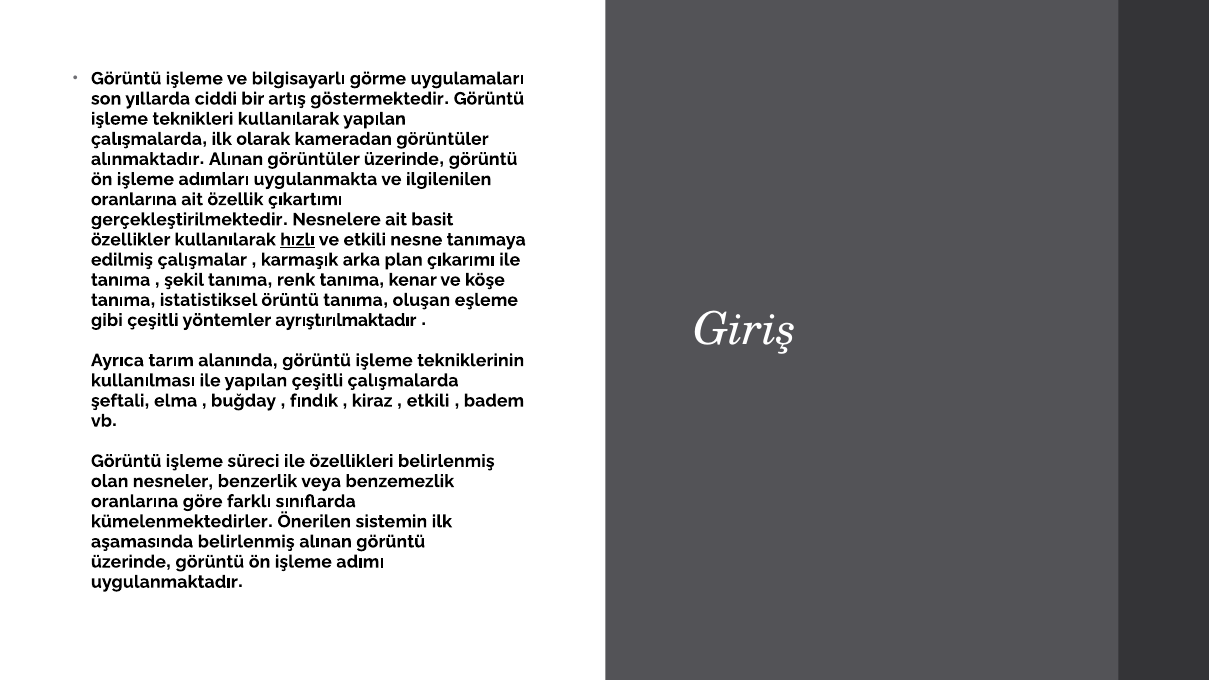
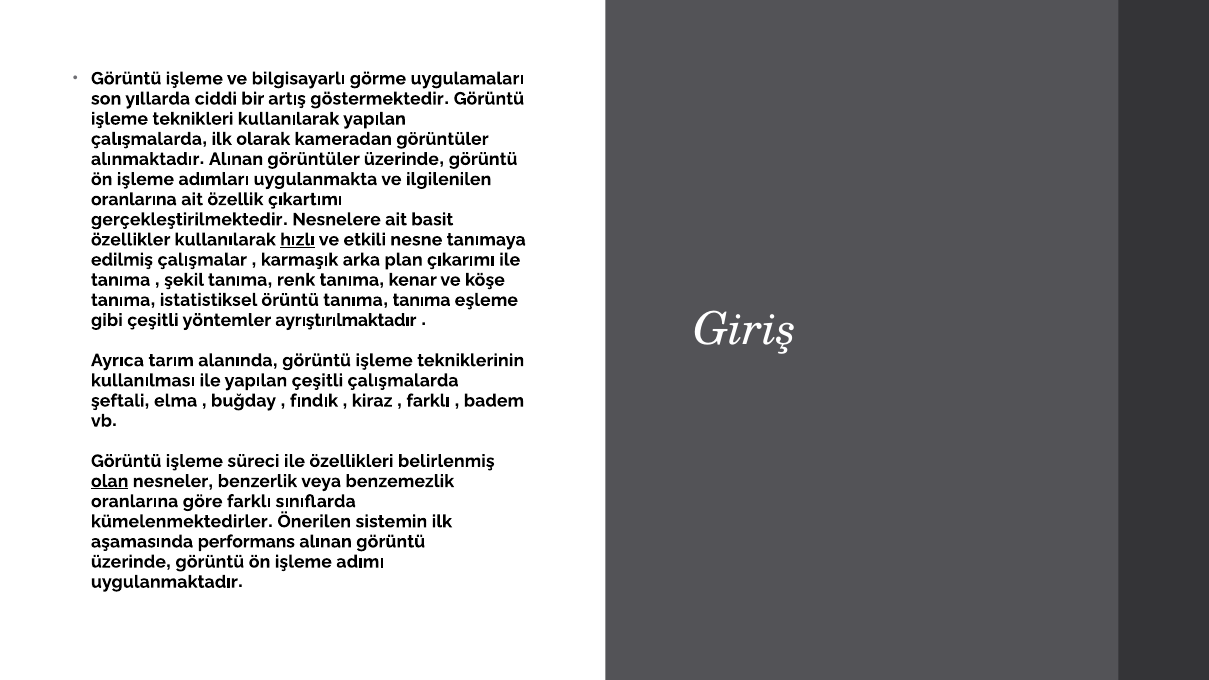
tanıma oluşan: oluşan -> tanıma (422, 300)
etkili: etkili -> farklı (428, 401)
olan underline: none -> present (110, 481)
aşamasında belirlenmiş: belirlenmiş -> performans (246, 542)
